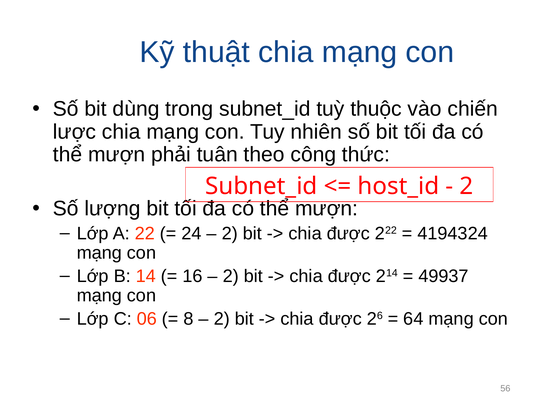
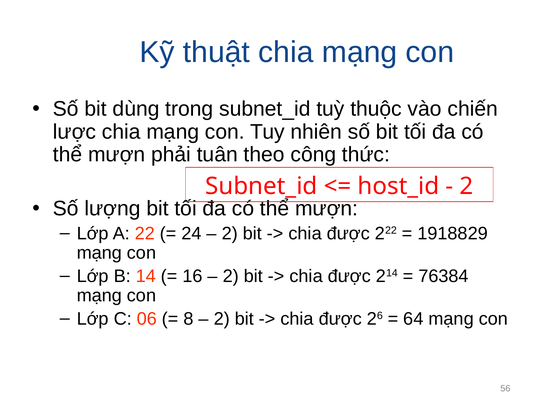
4194324: 4194324 -> 1918829 (453, 234)
49937: 49937 -> 76384 (444, 276)
